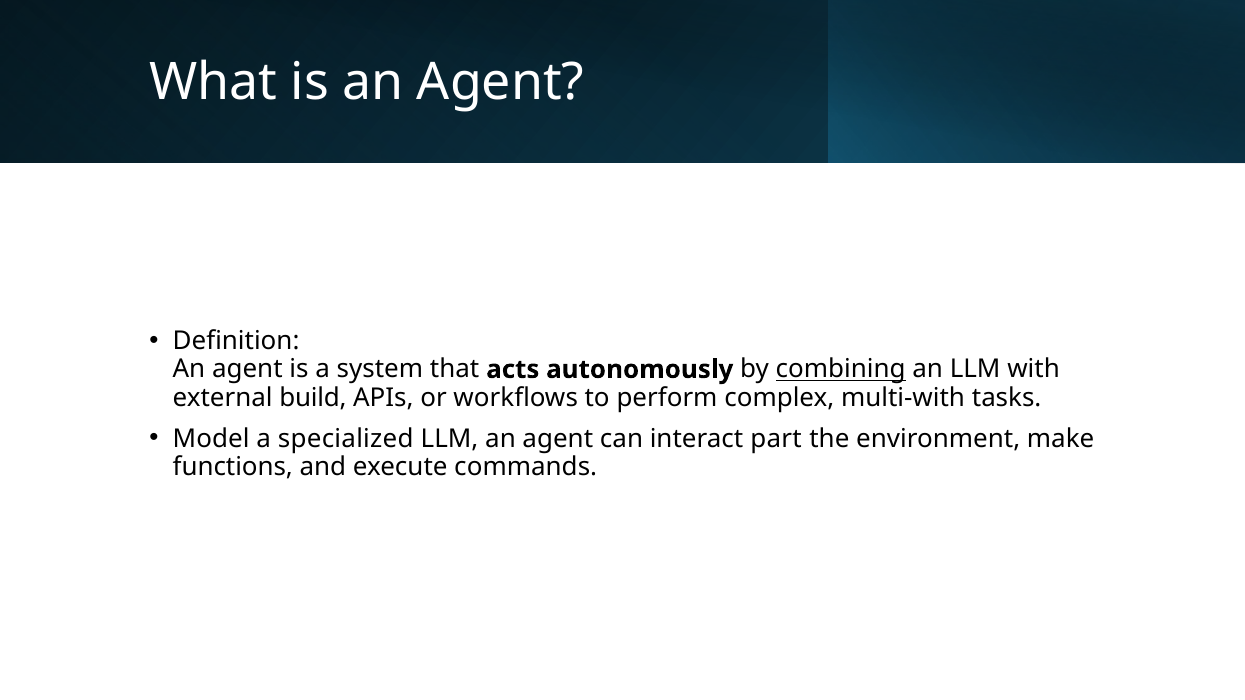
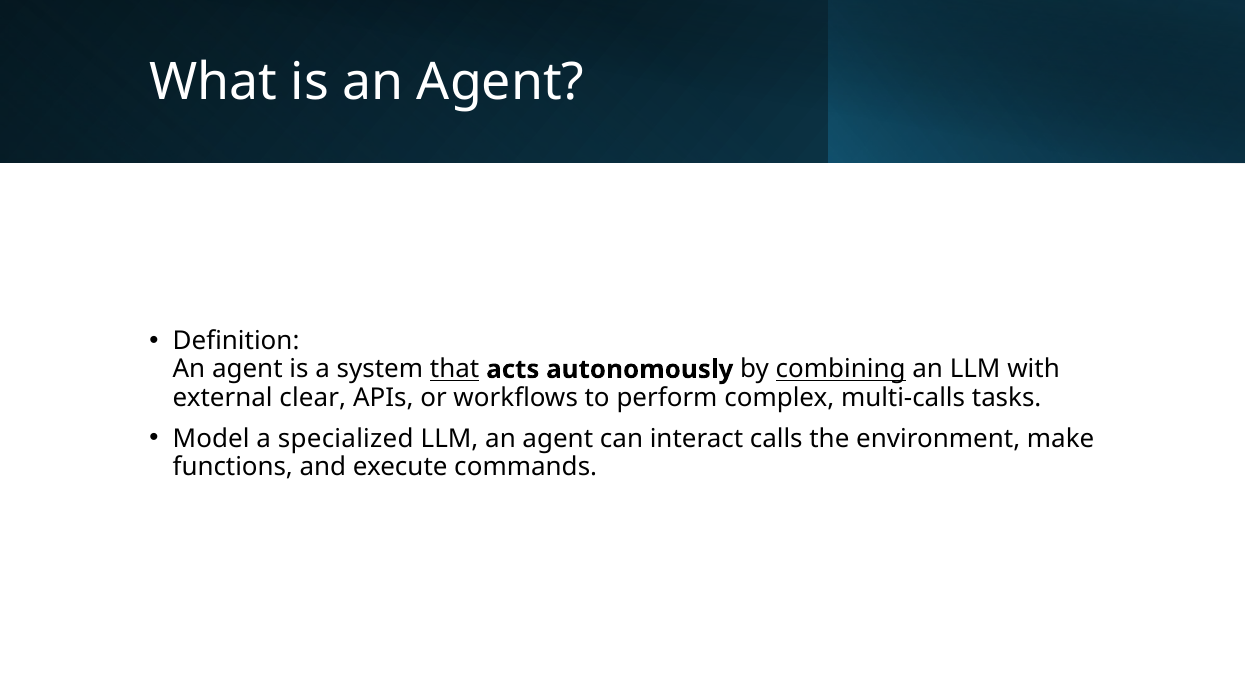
that underline: none -> present (455, 370)
build: build -> clear (313, 398)
multi-with: multi-with -> multi-calls (903, 398)
part: part -> calls (776, 439)
